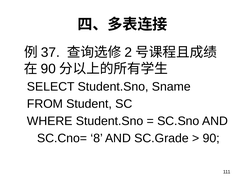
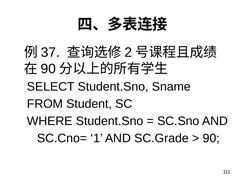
8: 8 -> 1 (97, 138)
